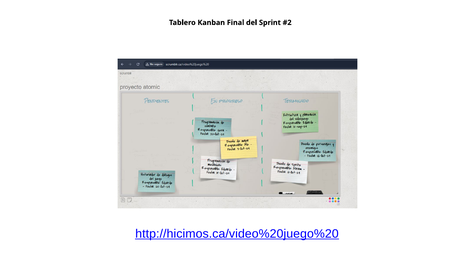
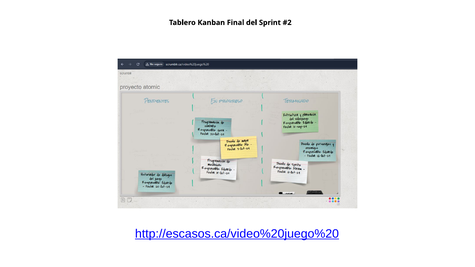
http://hicimos.ca/video%20juego%20: http://hicimos.ca/video%20juego%20 -> http://escasos.ca/video%20juego%20 (237, 234)
